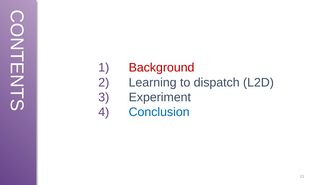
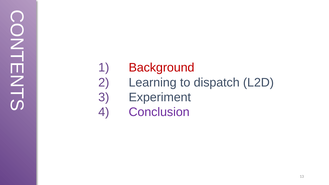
Conclusion colour: blue -> purple (159, 112)
